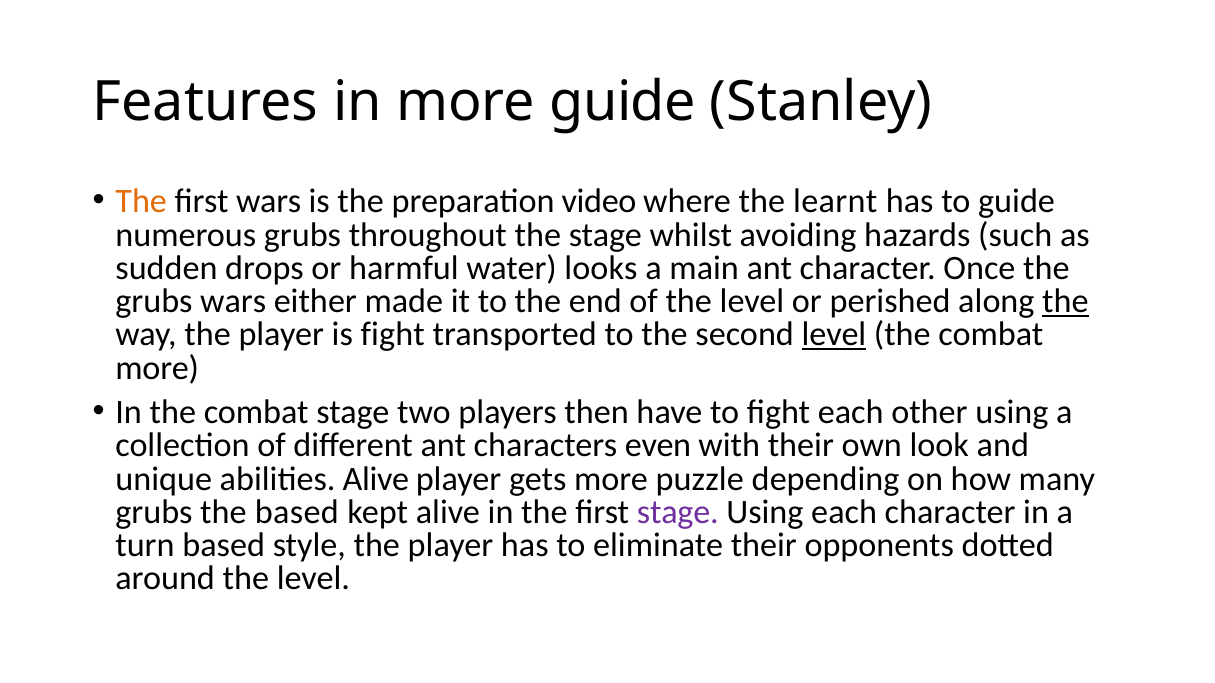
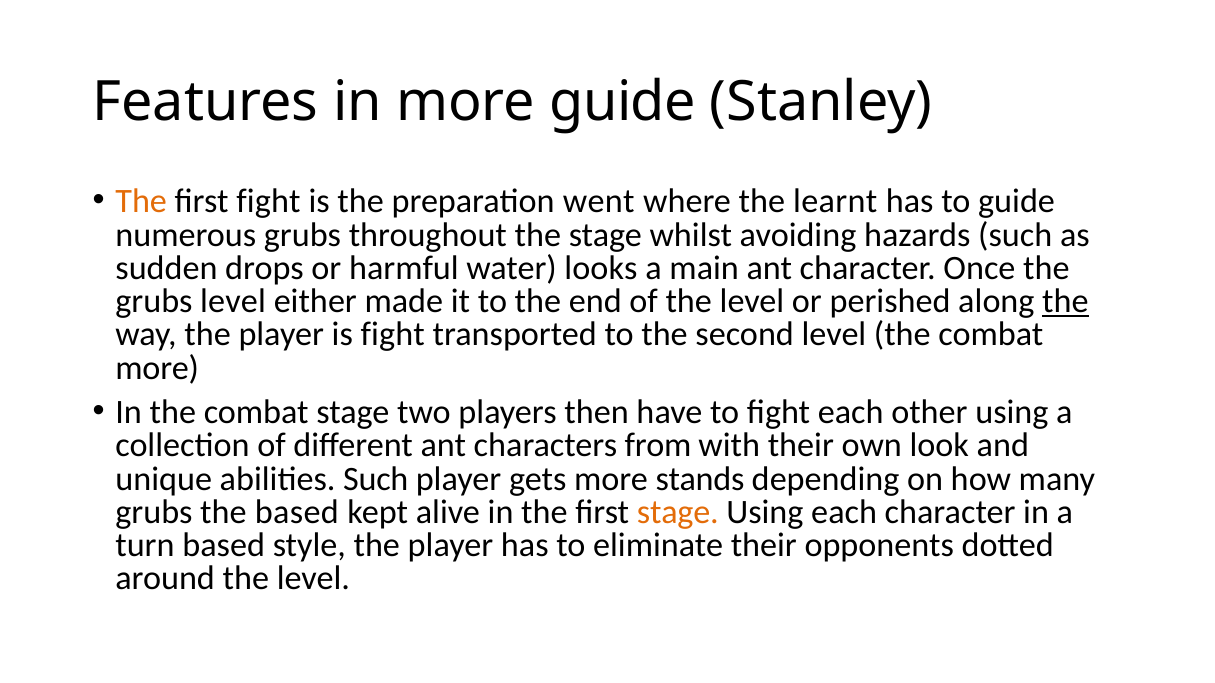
first wars: wars -> fight (268, 202)
video: video -> went (599, 202)
grubs wars: wars -> level (233, 302)
level underline: present -> none (834, 335)
even: even -> from (658, 446)
abilities Alive: Alive -> Such (376, 479)
puzzle: puzzle -> stands (700, 479)
stage colour: purple -> orange (678, 512)
